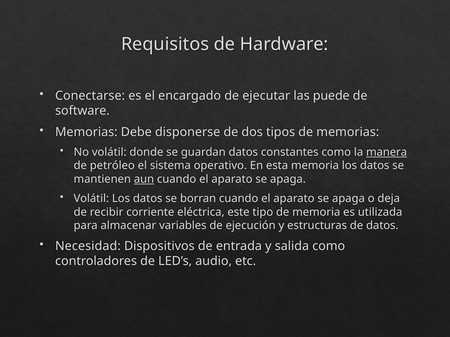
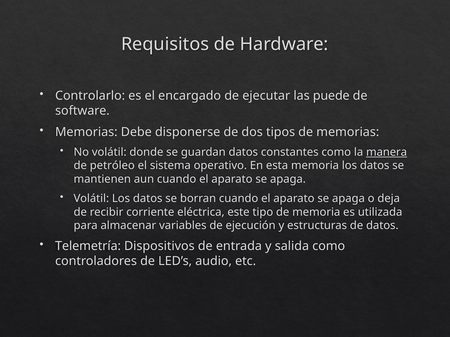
Conectarse: Conectarse -> Controlarlo (90, 96)
aun underline: present -> none (144, 179)
Necesidad: Necesidad -> Telemetría (88, 246)
